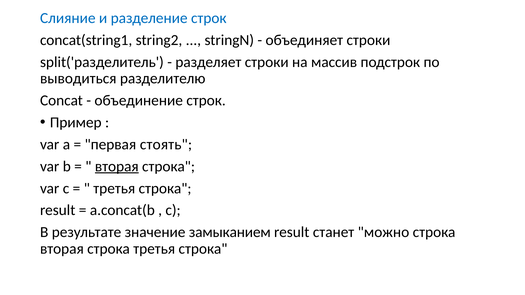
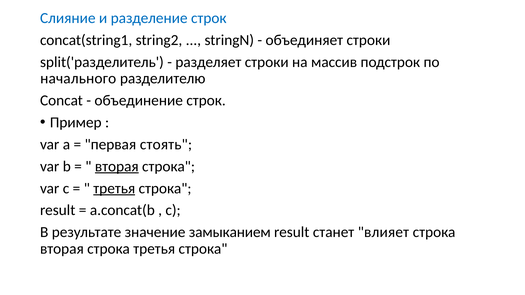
выводиться: выводиться -> начального (78, 79)
третья underline: none -> present (114, 189)
можно: можно -> влияет (383, 232)
